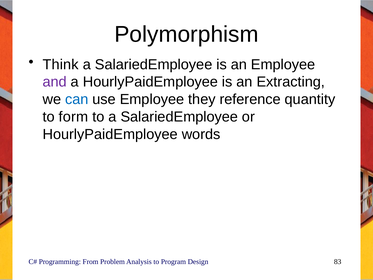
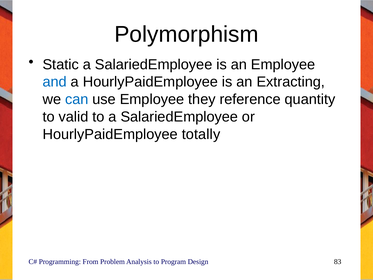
Think: Think -> Static (61, 64)
and colour: purple -> blue (55, 82)
form: form -> valid (74, 117)
words: words -> totally (201, 134)
